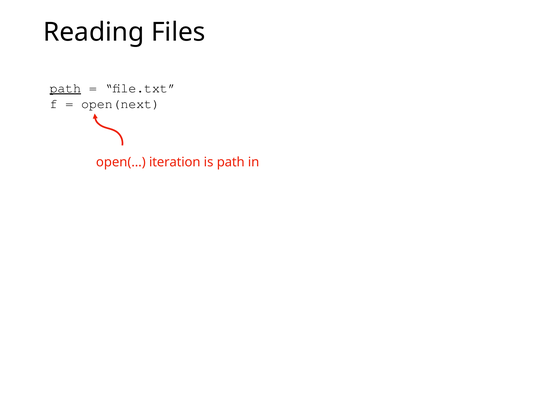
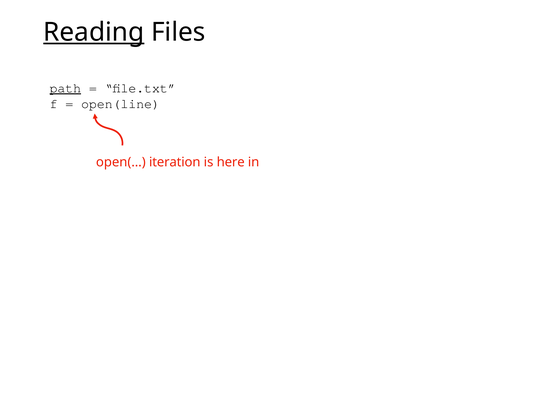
Reading underline: none -> present (94, 32)
open(next: open(next -> open(line (121, 104)
is path: path -> here (231, 162)
